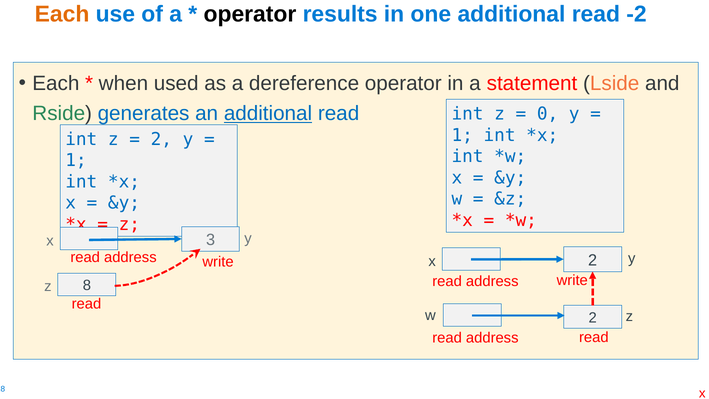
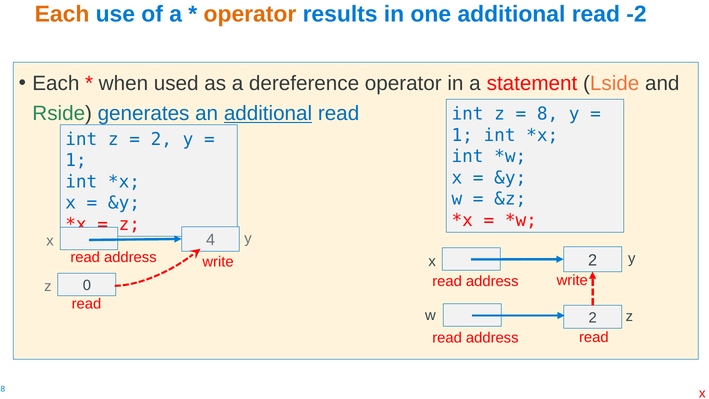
operator colour: black -> orange (250, 14)
0: 0 -> 8 (548, 114)
3: 3 -> 4 (211, 240)
8: 8 -> 0 (87, 285)
